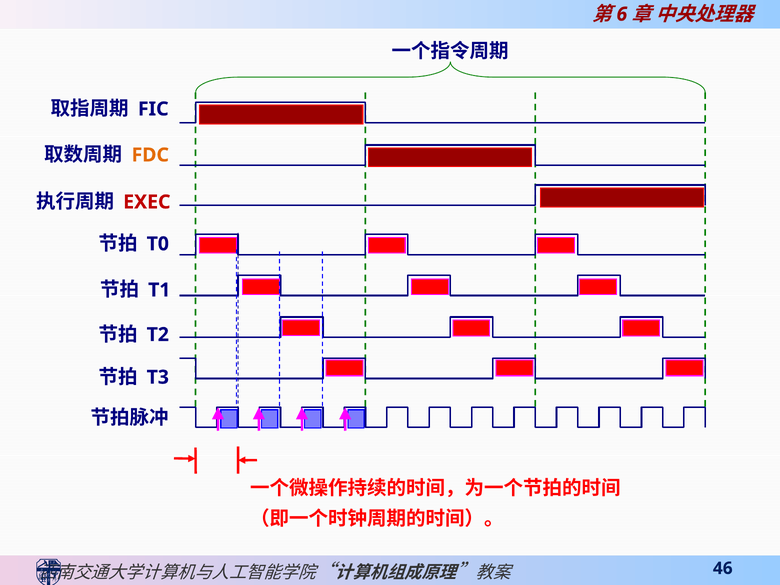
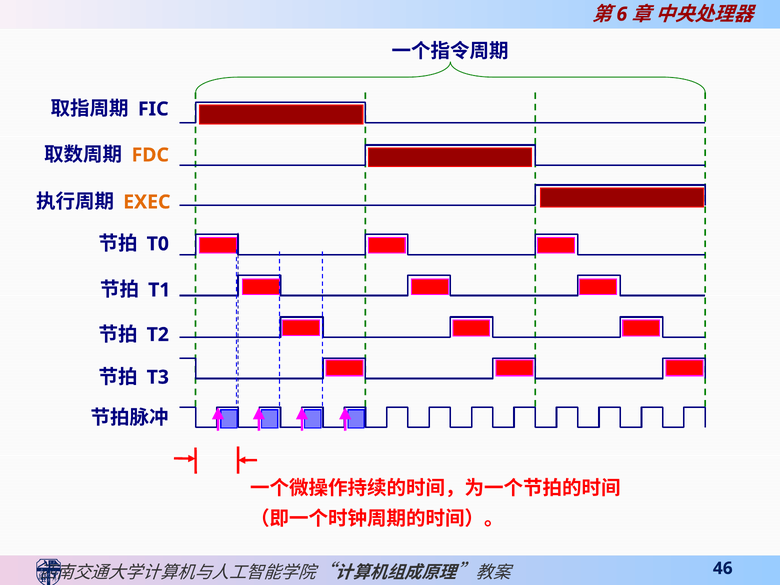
EXEC colour: red -> orange (147, 202)
